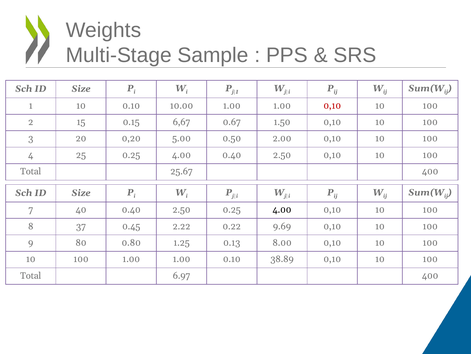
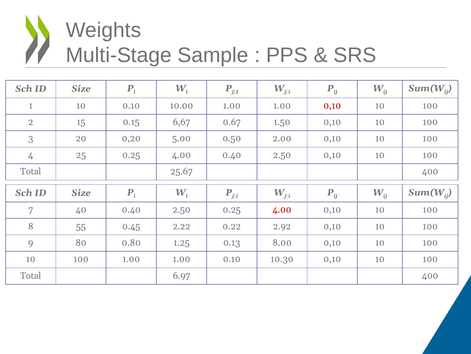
4.00 colour: black -> red (282, 209)
37: 37 -> 55 (81, 226)
9.69: 9.69 -> 2.92 (282, 226)
38.89: 38.89 -> 10.30 (282, 259)
